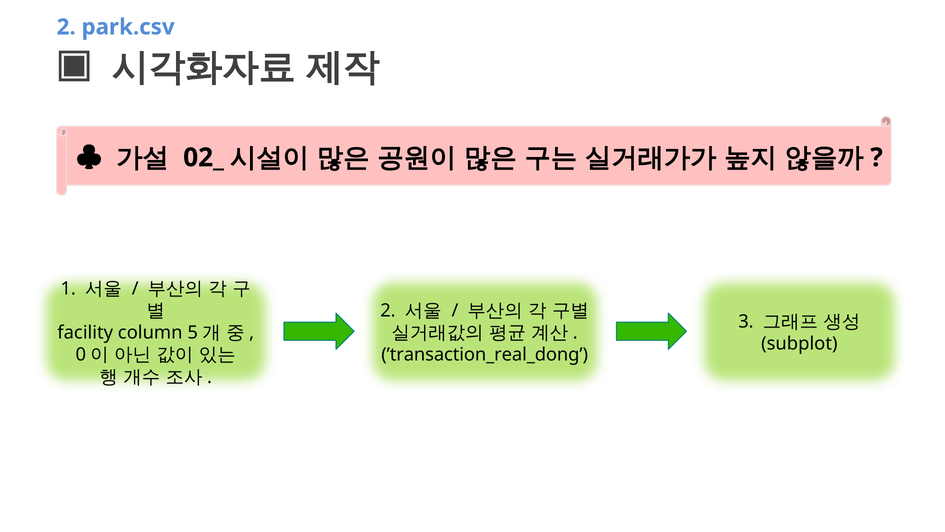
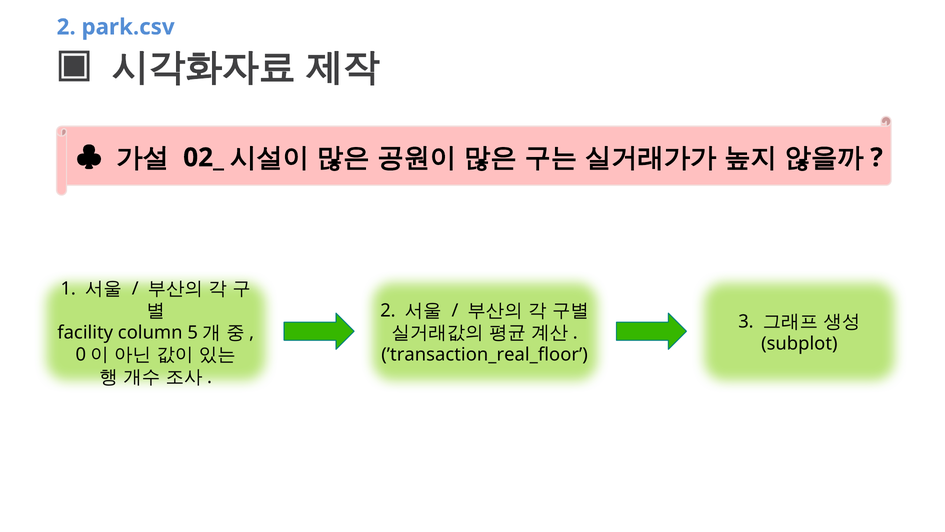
’transaction_real_dong: ’transaction_real_dong -> ’transaction_real_floor (485, 355)
